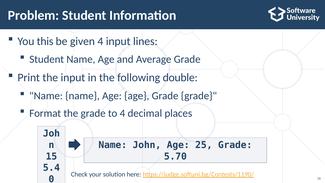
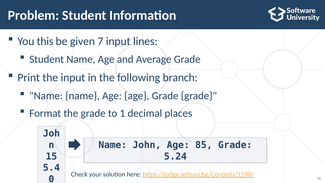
given 4: 4 -> 7 (100, 41)
double: double -> branch (180, 78)
to 4: 4 -> 1 (122, 113)
25: 25 -> 85 (204, 145)
5.70: 5.70 -> 5.24 (175, 156)
